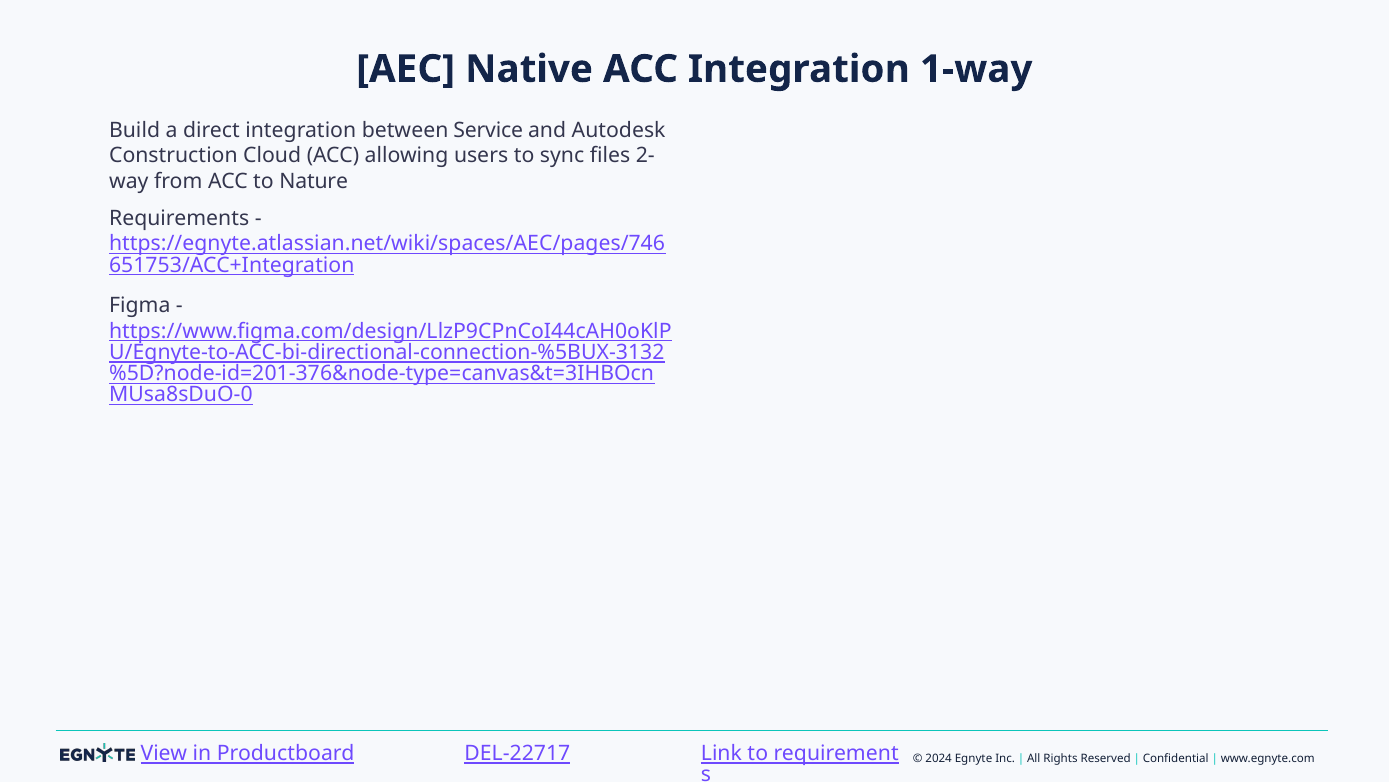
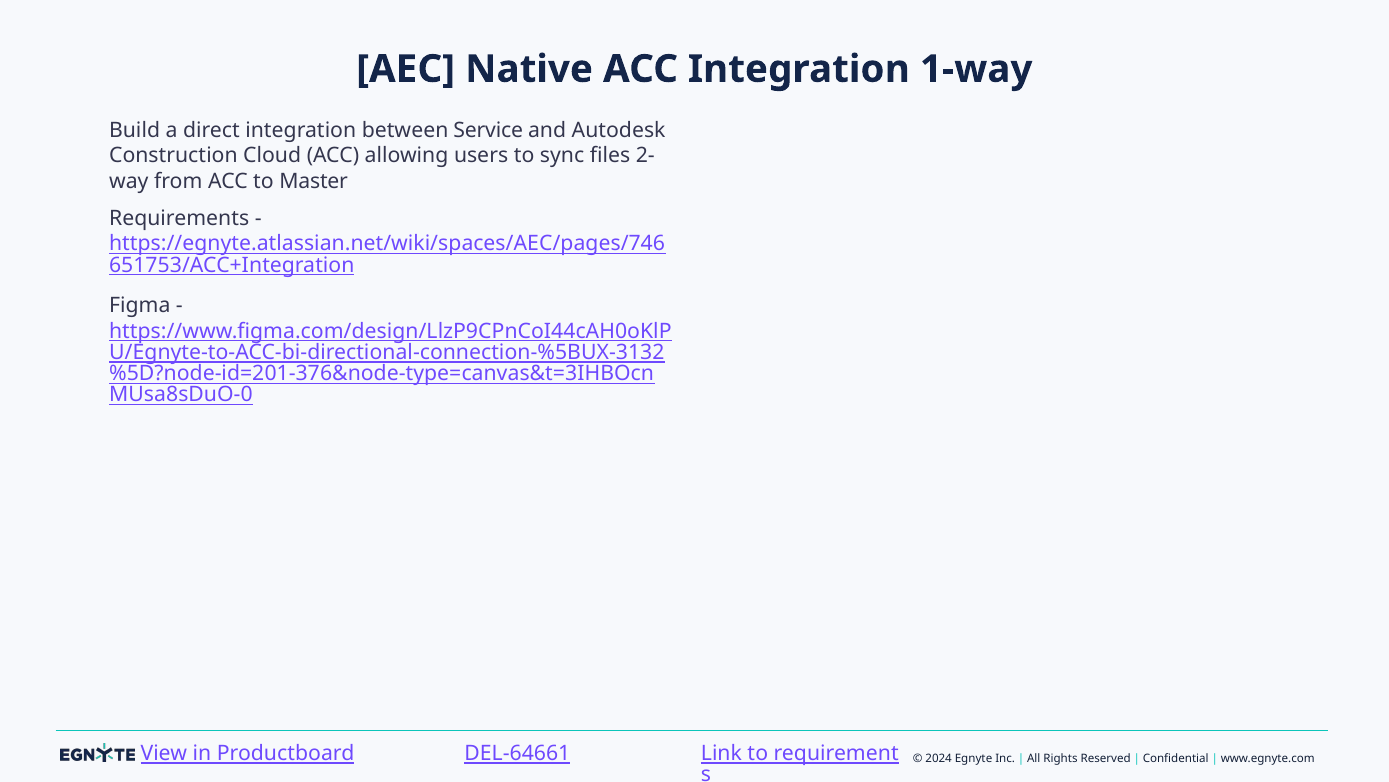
Nature: Nature -> Master (314, 181)
DEL-22717: DEL-22717 -> DEL-64661 (517, 753)
